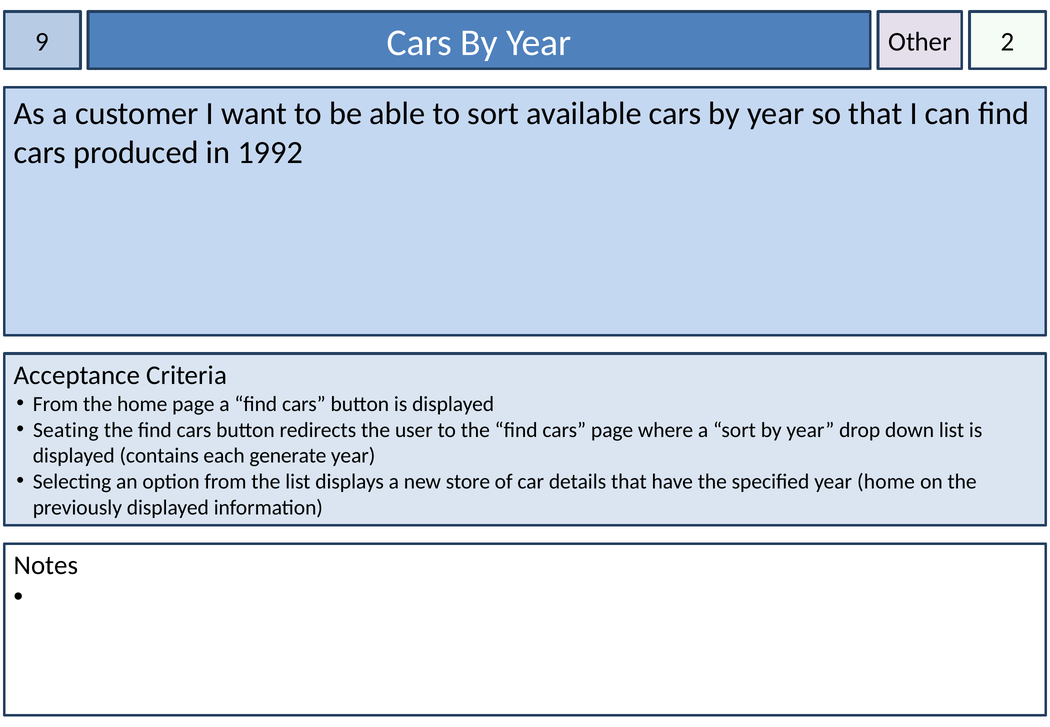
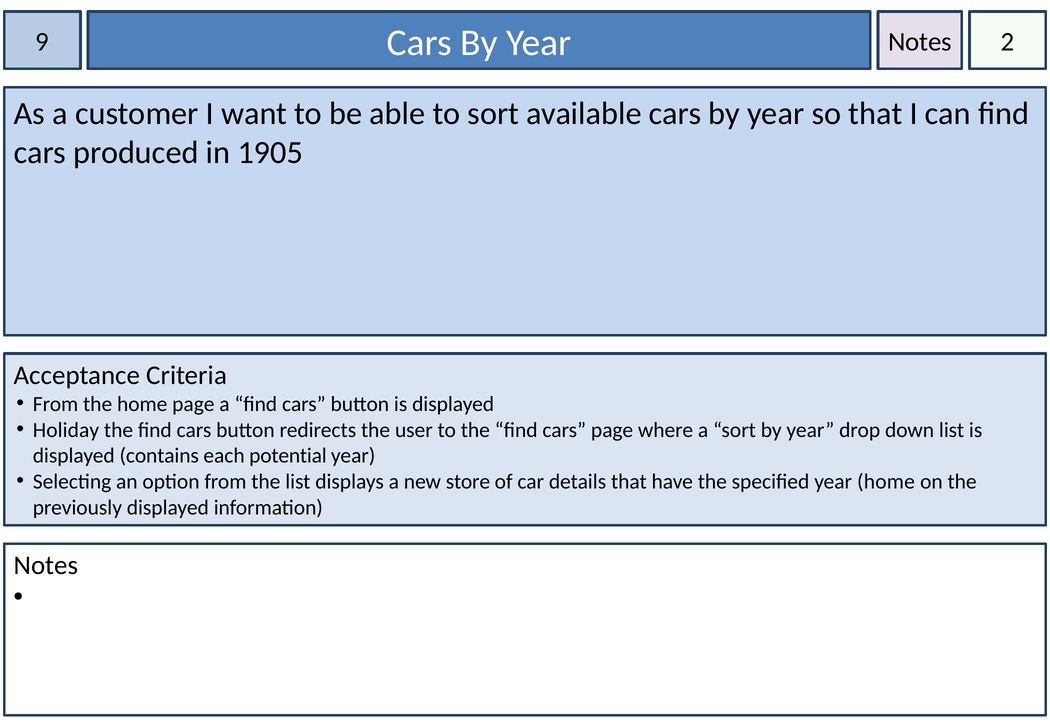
Other: Other -> Notes (920, 42)
1992: 1992 -> 1905 (270, 152)
Seating: Seating -> Holiday (66, 430)
generate: generate -> potential (288, 456)
